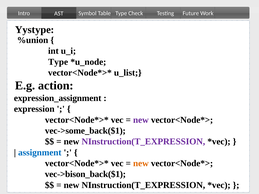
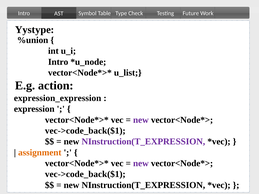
Type: Type -> Intro (58, 62)
expression_assignment: expression_assignment -> expression_expression (58, 98)
vec->some_back($1: vec->some_back($1 -> vec->code_back($1 (85, 131)
assignment colour: blue -> orange (40, 153)
new colour: orange -> purple (141, 164)
vec->bison_back($1: vec->bison_back($1 -> vec->code_back($1 (85, 174)
